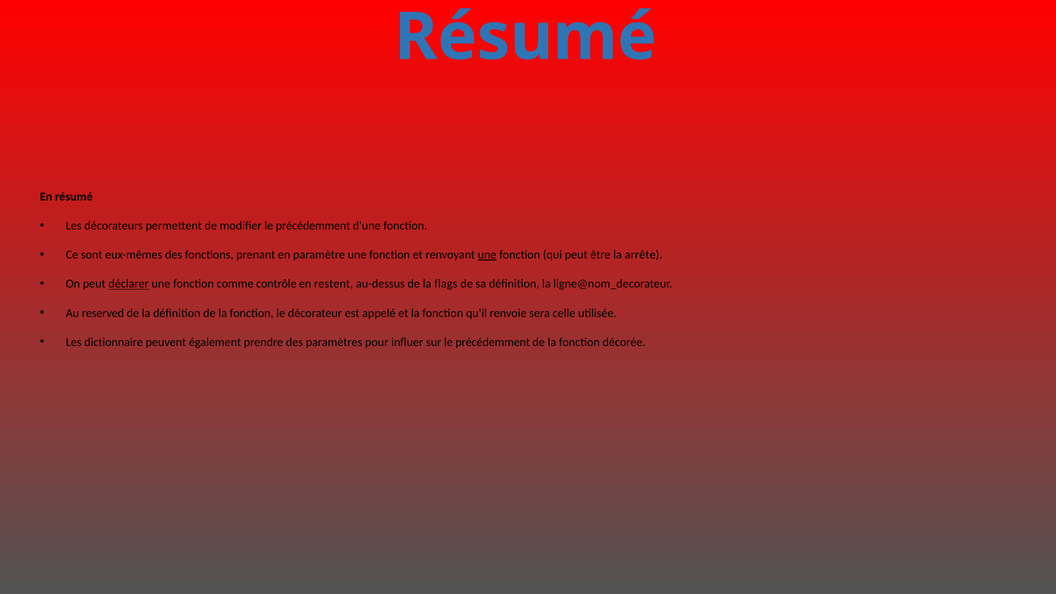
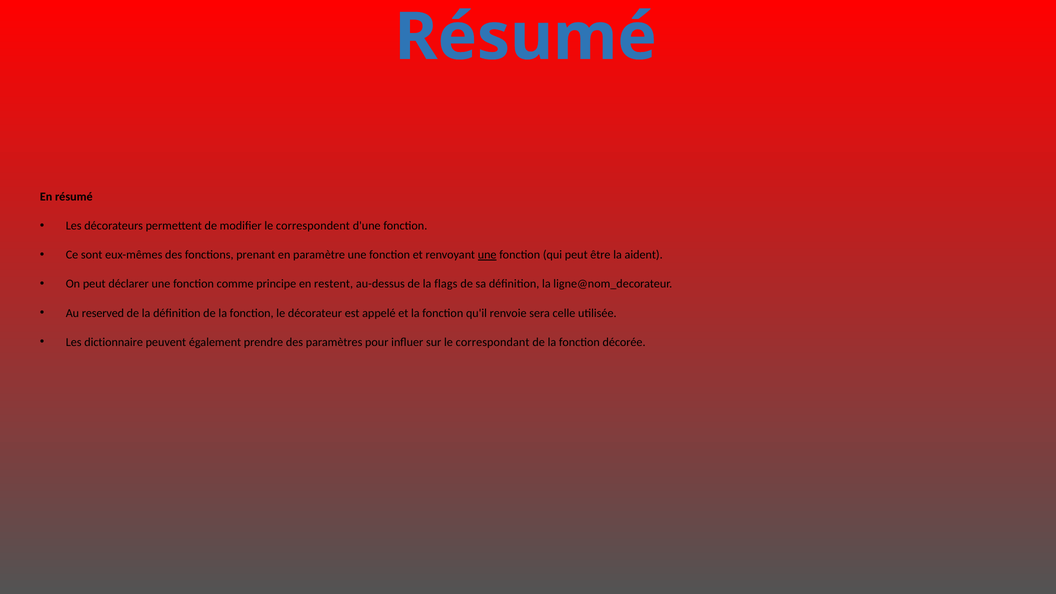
modifier le précédemment: précédemment -> correspondent (313, 226)
arrête: arrête -> aident (644, 255)
déclarer underline: present -> none (129, 284)
contrôle: contrôle -> principe (276, 284)
sur le précédemment: précédemment -> correspondant (493, 342)
